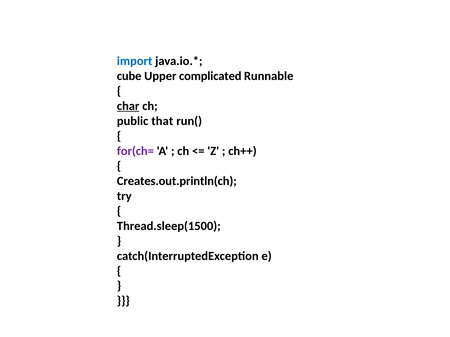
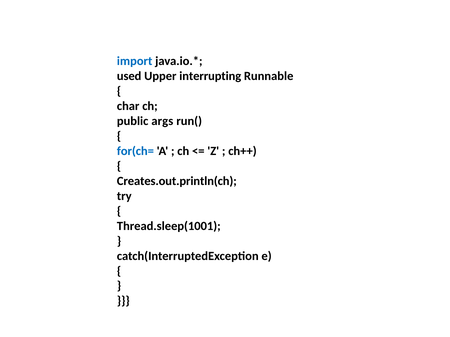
cube: cube -> used (129, 76)
complicated: complicated -> interrupting (210, 76)
char underline: present -> none (128, 106)
that: that -> args (162, 121)
for(ch= colour: purple -> blue (135, 151)
Thread.sleep(1500: Thread.sleep(1500 -> Thread.sleep(1001 (169, 226)
